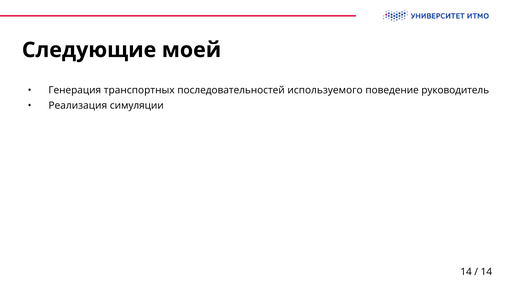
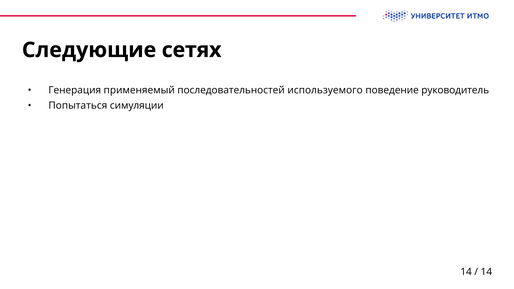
моей: моей -> сетях (192, 50)
транспортных: транспортных -> применяемый (139, 90)
Реализация: Реализация -> Попытаться (78, 106)
